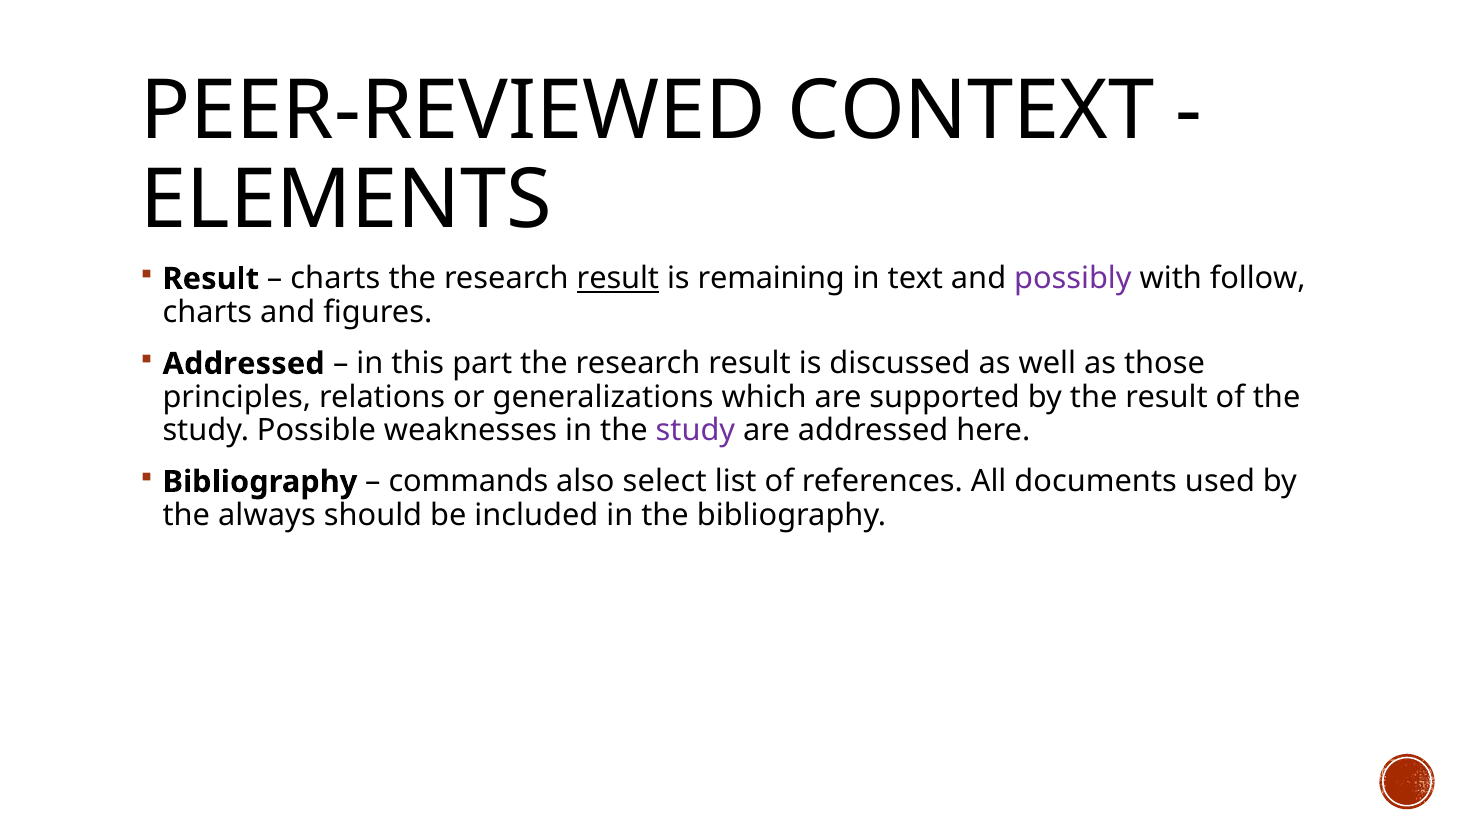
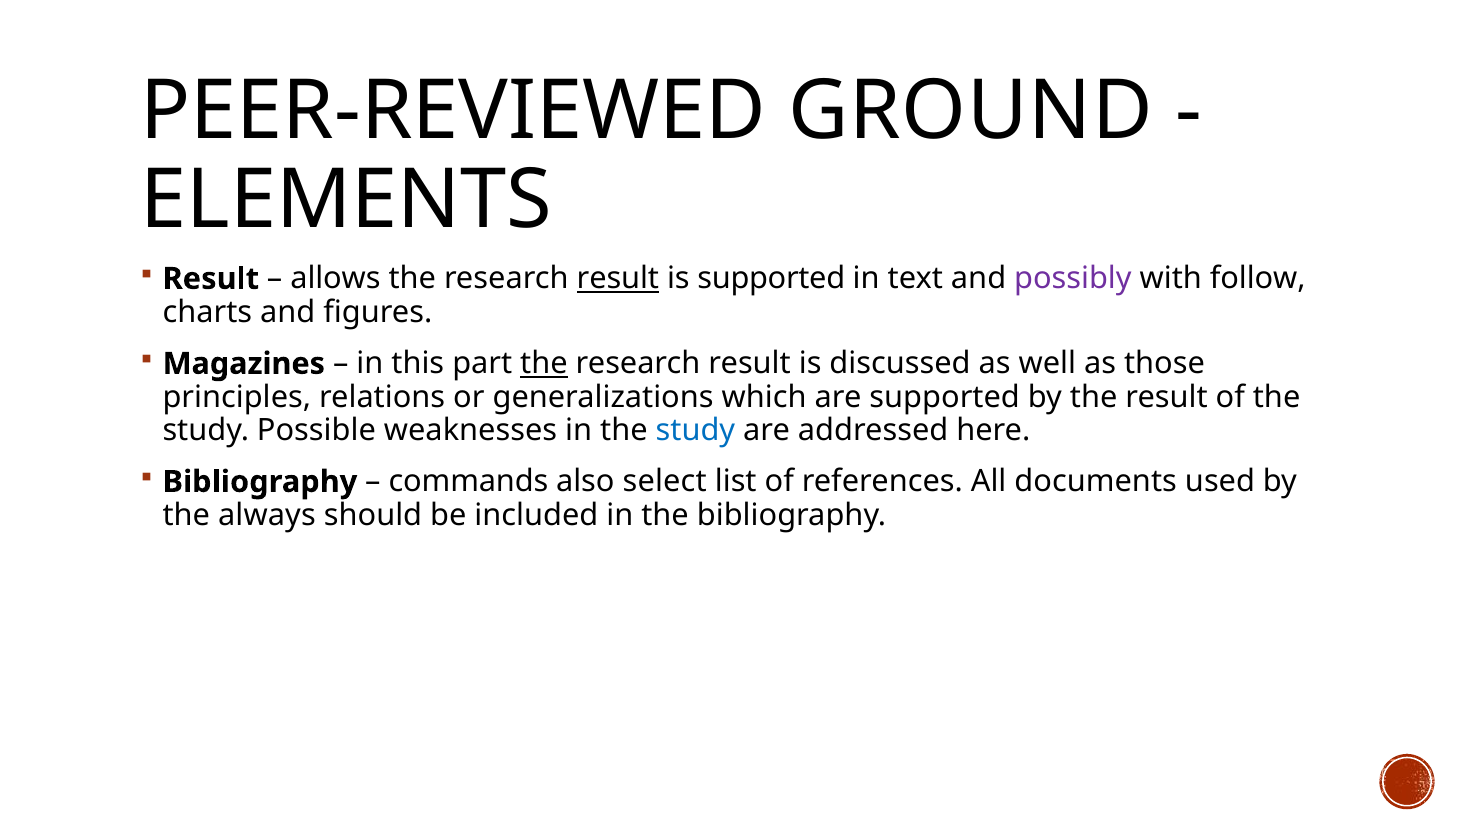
CONTEXT: CONTEXT -> GROUND (971, 111)
charts: charts -> allows (335, 279)
is remaining: remaining -> supported (771, 279)
Addressed: Addressed -> Magazines (244, 364)
the underline: none -> present (544, 364)
study colour: purple -> blue (695, 430)
